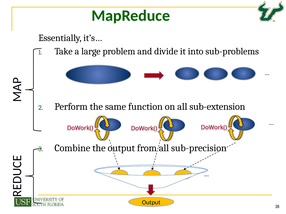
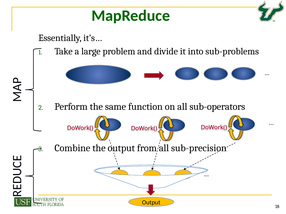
sub-extension: sub-extension -> sub-operators (217, 107)
